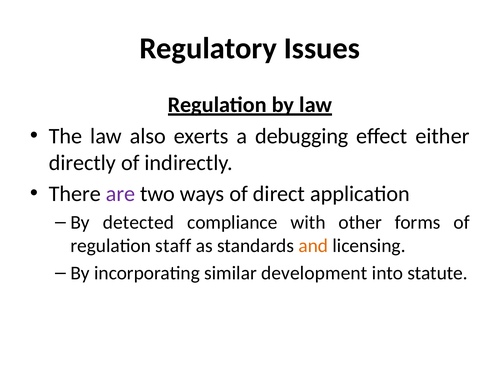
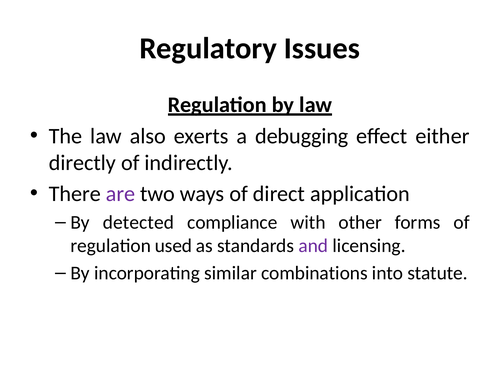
staff: staff -> used (173, 246)
and colour: orange -> purple (313, 246)
development: development -> combinations (314, 273)
